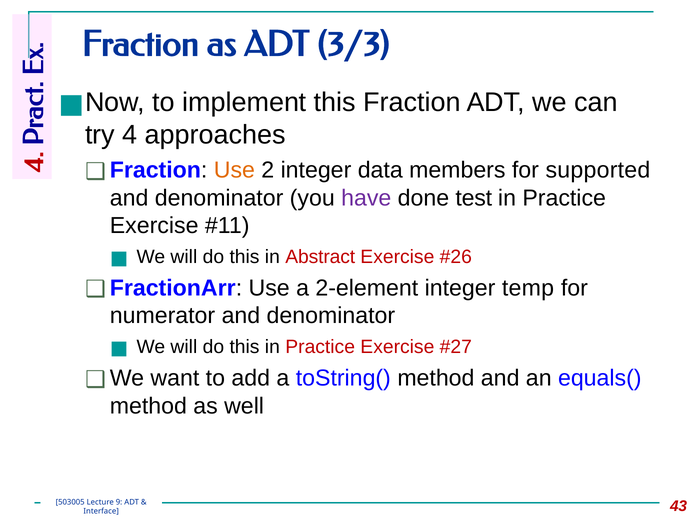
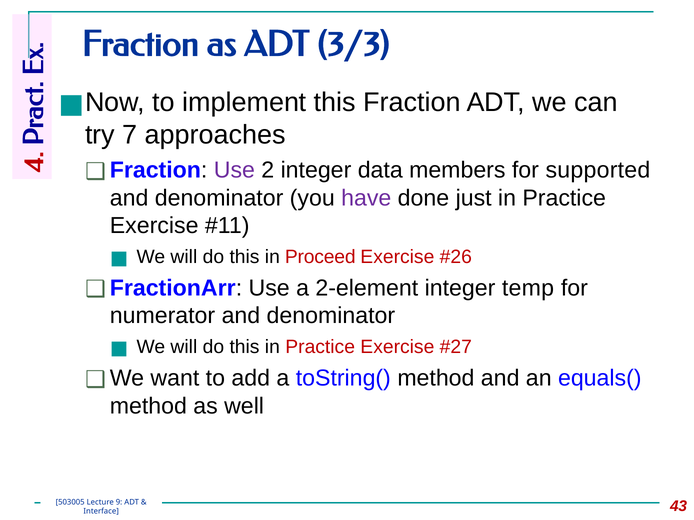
try 4: 4 -> 7 (130, 135)
Use colour: orange -> purple (234, 170)
test: test -> just (474, 198)
Abstract: Abstract -> Proceed (320, 257)
